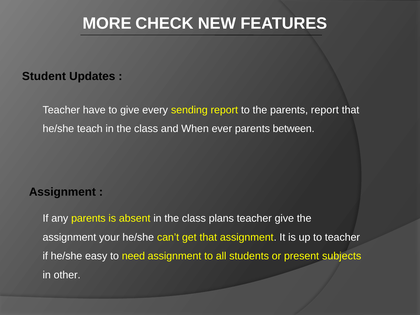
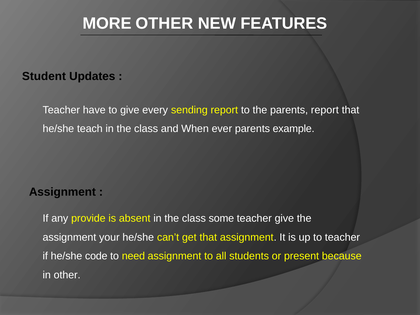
MORE CHECK: CHECK -> OTHER (164, 23)
between: between -> example (294, 129)
any parents: parents -> provide (88, 218)
plans: plans -> some (221, 218)
easy: easy -> code (96, 256)
subjects: subjects -> because (342, 256)
